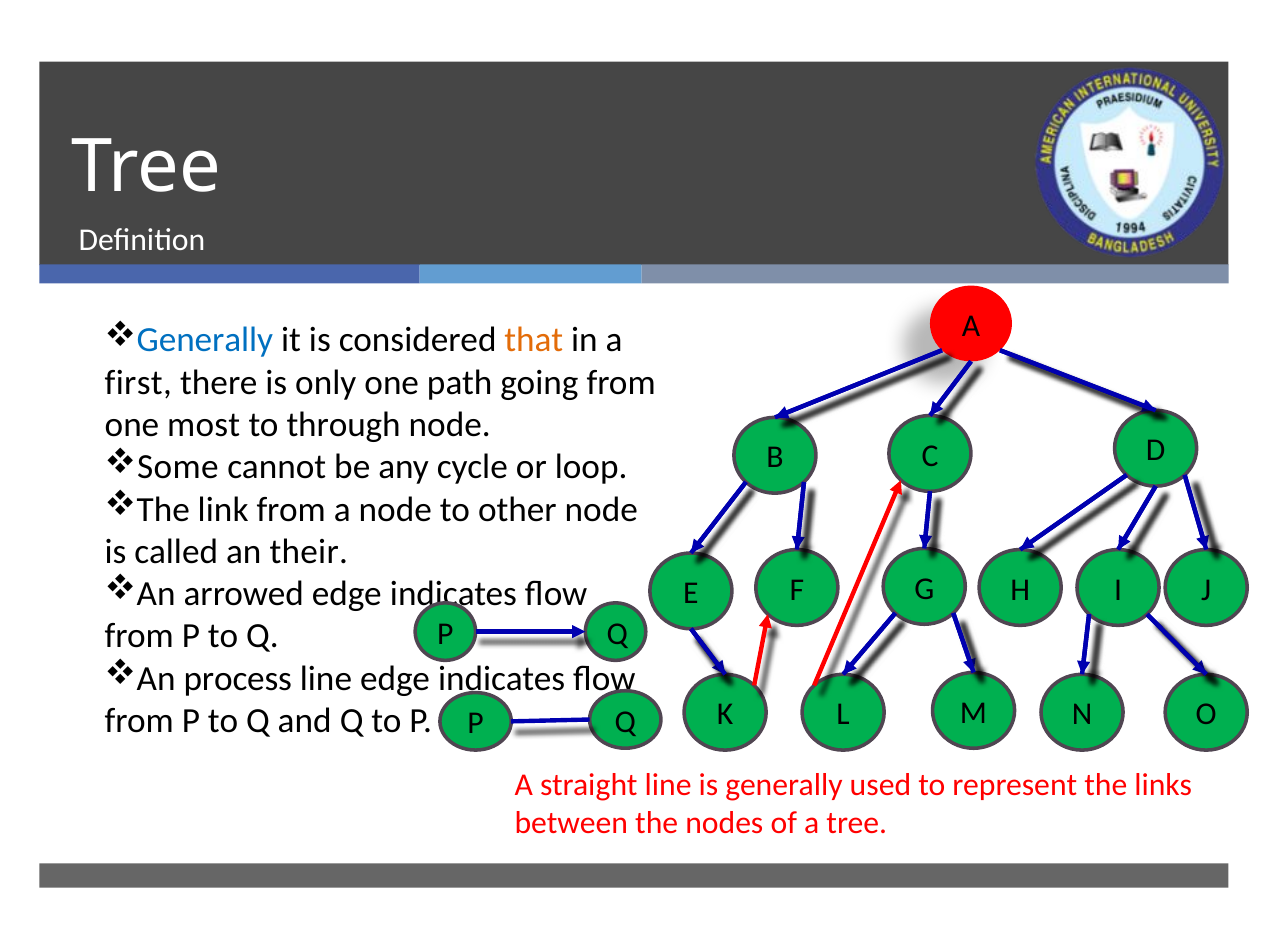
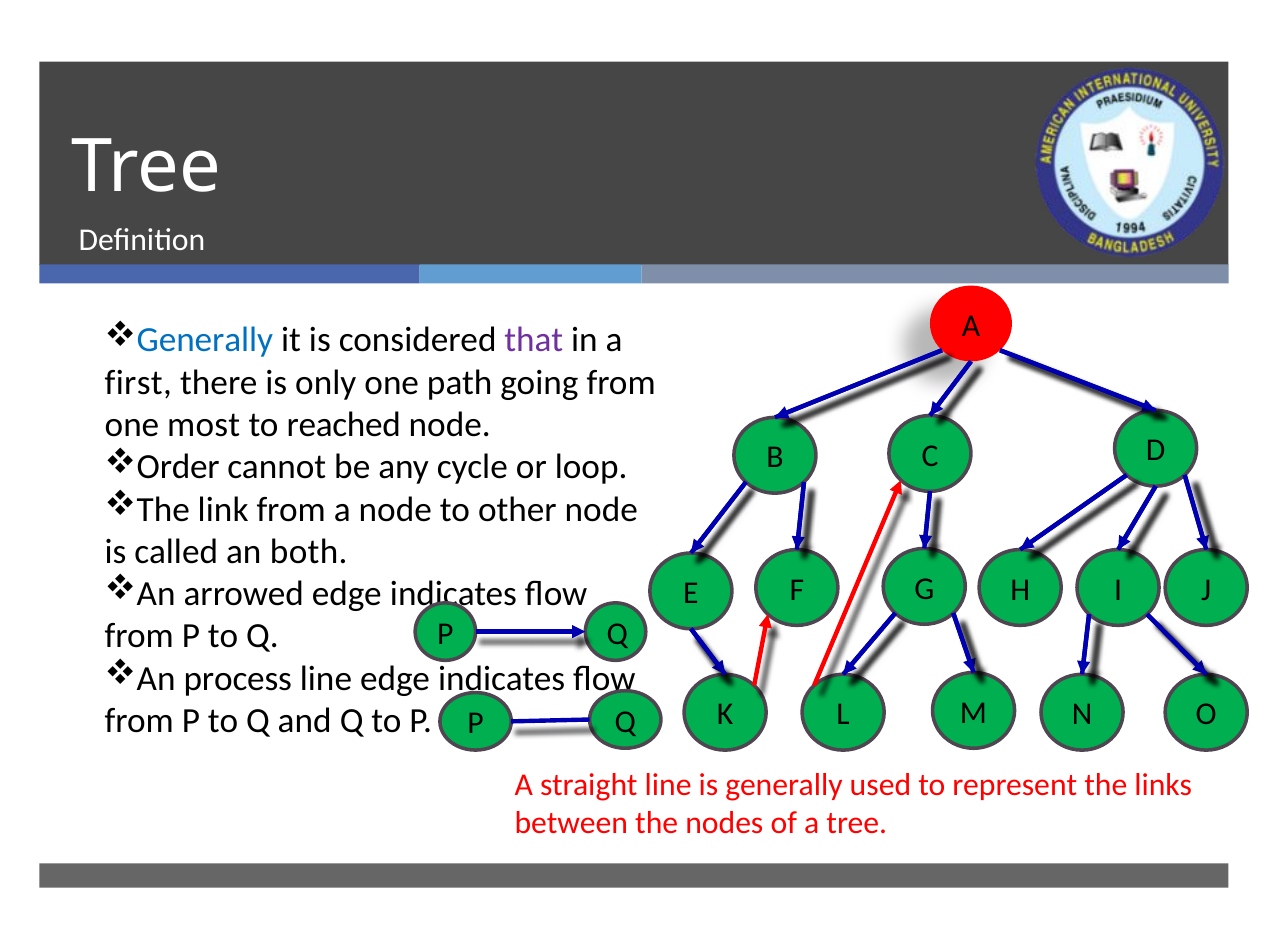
that colour: orange -> purple (534, 340)
to through: through -> reached (344, 425)
Some: Some -> Order (178, 467)
their: their -> both (309, 552)
